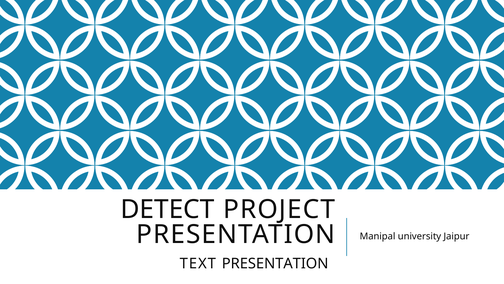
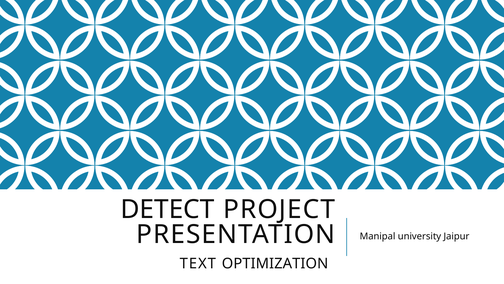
TEXT PRESENTATION: PRESENTATION -> OPTIMIZATION (275, 263)
